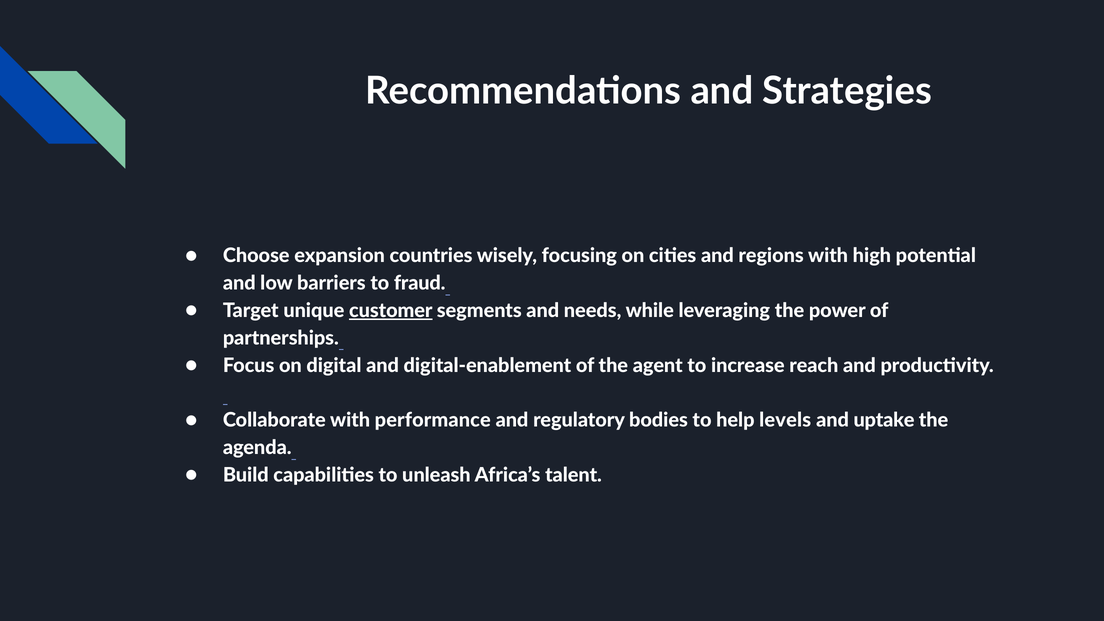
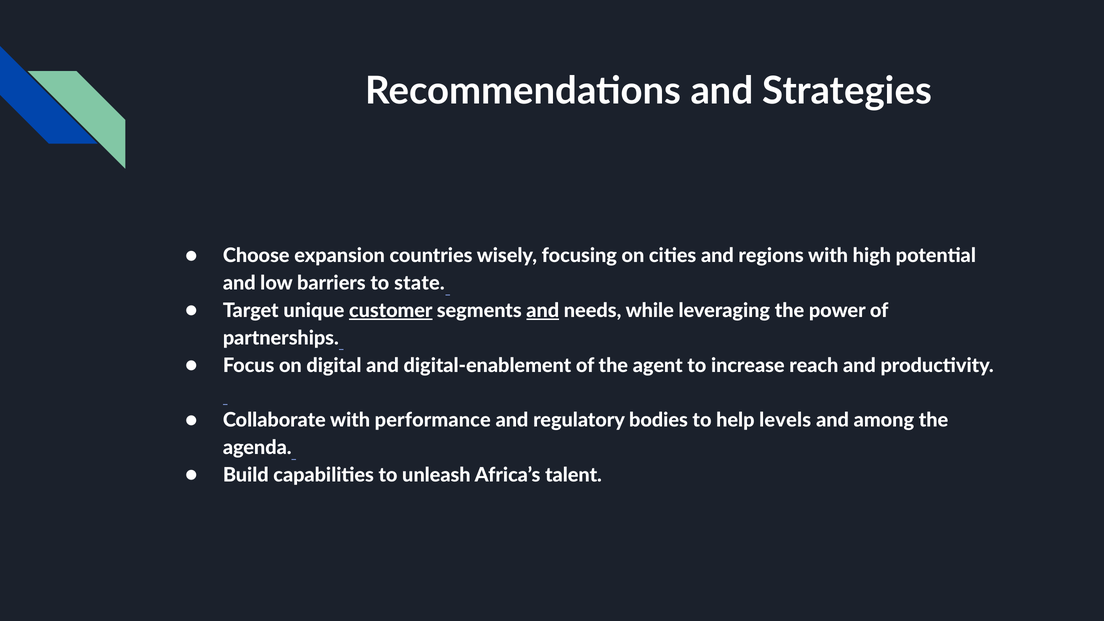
fraud: fraud -> state (419, 283)
and underline: none -> present (543, 311)
uptake: uptake -> among (884, 420)
